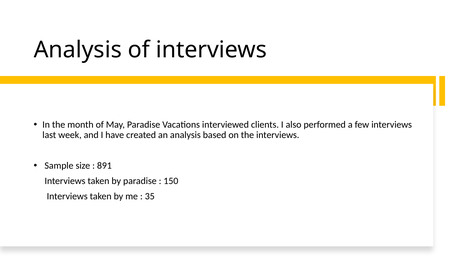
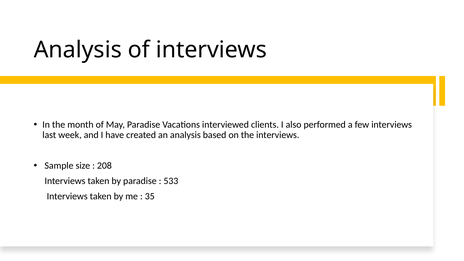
891: 891 -> 208 (104, 166)
150: 150 -> 533 (171, 181)
